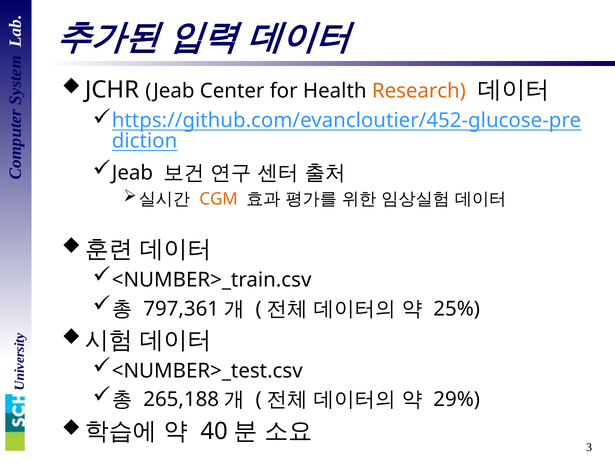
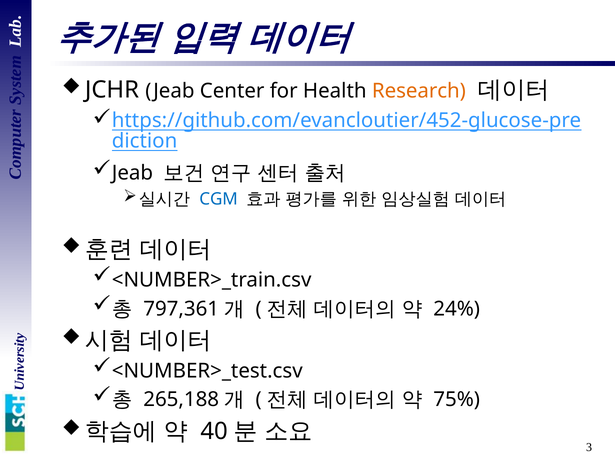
CGM colour: orange -> blue (219, 199)
25%: 25% -> 24% (457, 308)
29%: 29% -> 75% (457, 399)
